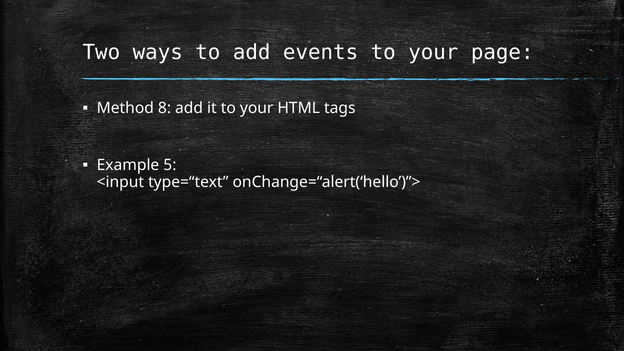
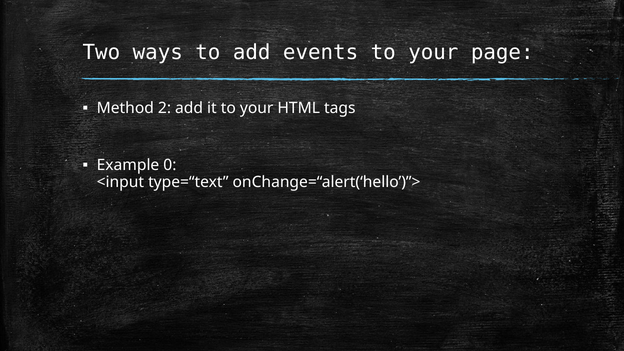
8: 8 -> 2 (165, 108)
5: 5 -> 0 (170, 165)
